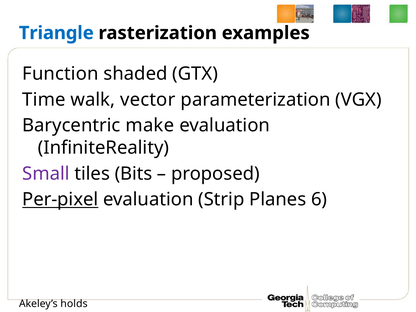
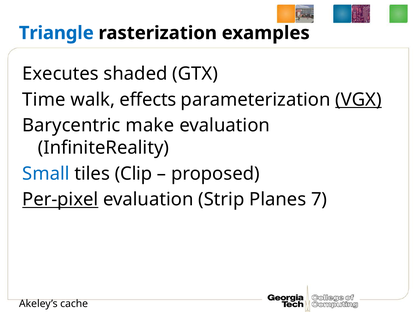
Function: Function -> Executes (61, 74)
vector: vector -> effects (148, 100)
VGX underline: none -> present (358, 100)
Small colour: purple -> blue (46, 174)
Bits: Bits -> Clip (134, 174)
6: 6 -> 7 (319, 200)
holds: holds -> cache (74, 304)
